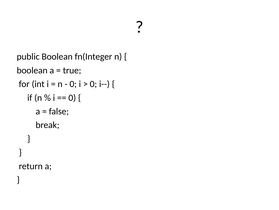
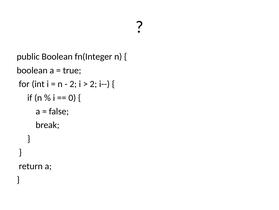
0: 0 -> 2 (73, 84)
0: 0 -> 2 (93, 84)
